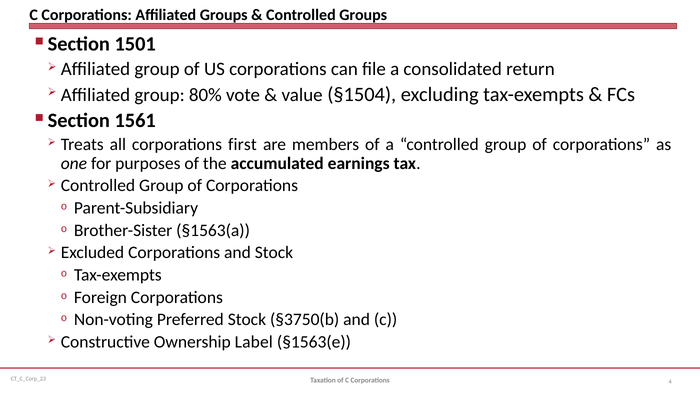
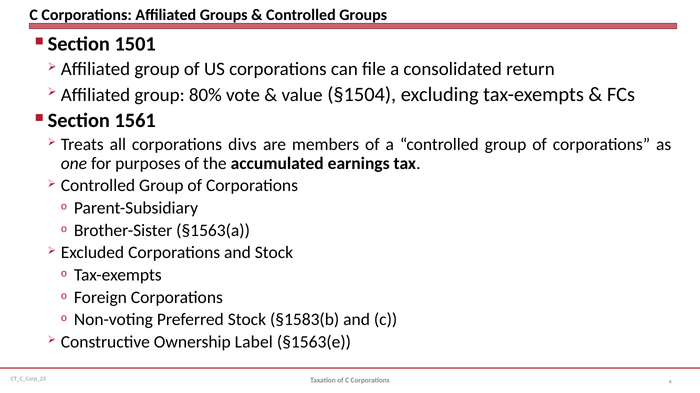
first: first -> divs (242, 145)
§3750(b: §3750(b -> §1583(b (305, 320)
